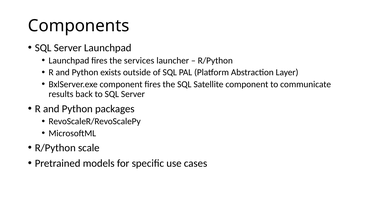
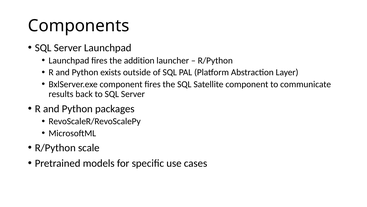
services: services -> addition (139, 60)
